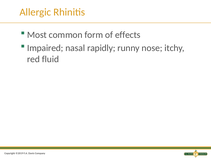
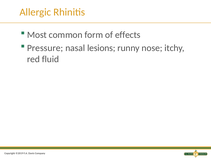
Impaired: Impaired -> Pressure (45, 48)
rapidly: rapidly -> lesions (101, 48)
